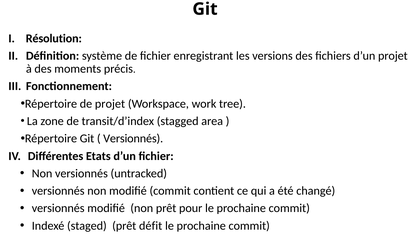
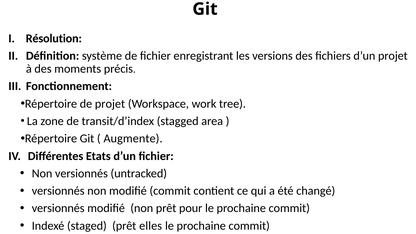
Versionnés: Versionnés -> Augmente (133, 139)
défit: défit -> elles (151, 226)
